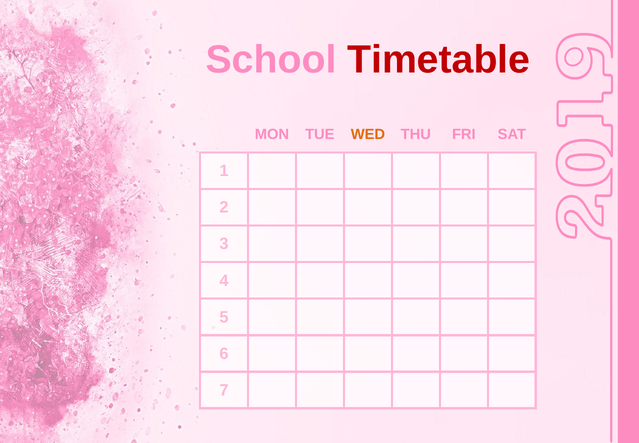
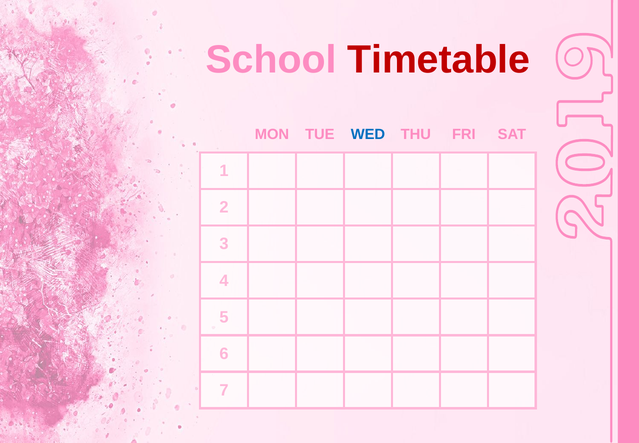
WED colour: orange -> blue (368, 134)
